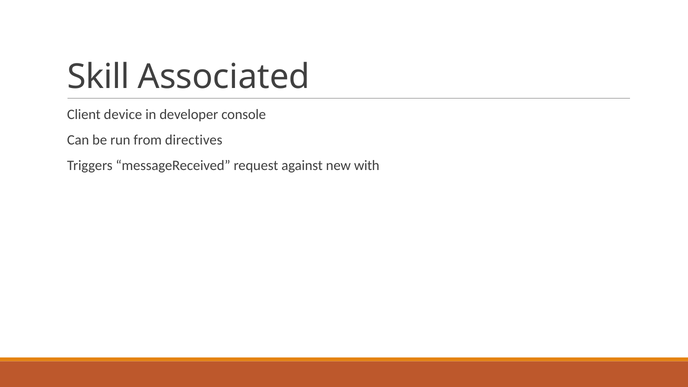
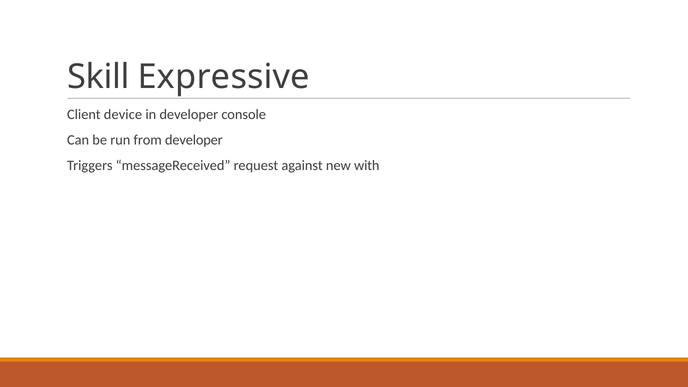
Associated: Associated -> Expressive (224, 77)
from directives: directives -> developer (194, 140)
